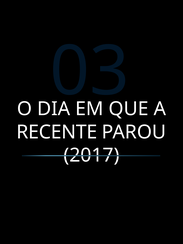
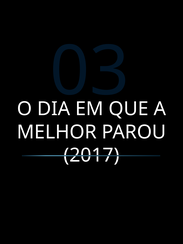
RECENTE: RECENTE -> MELHOR (57, 132)
